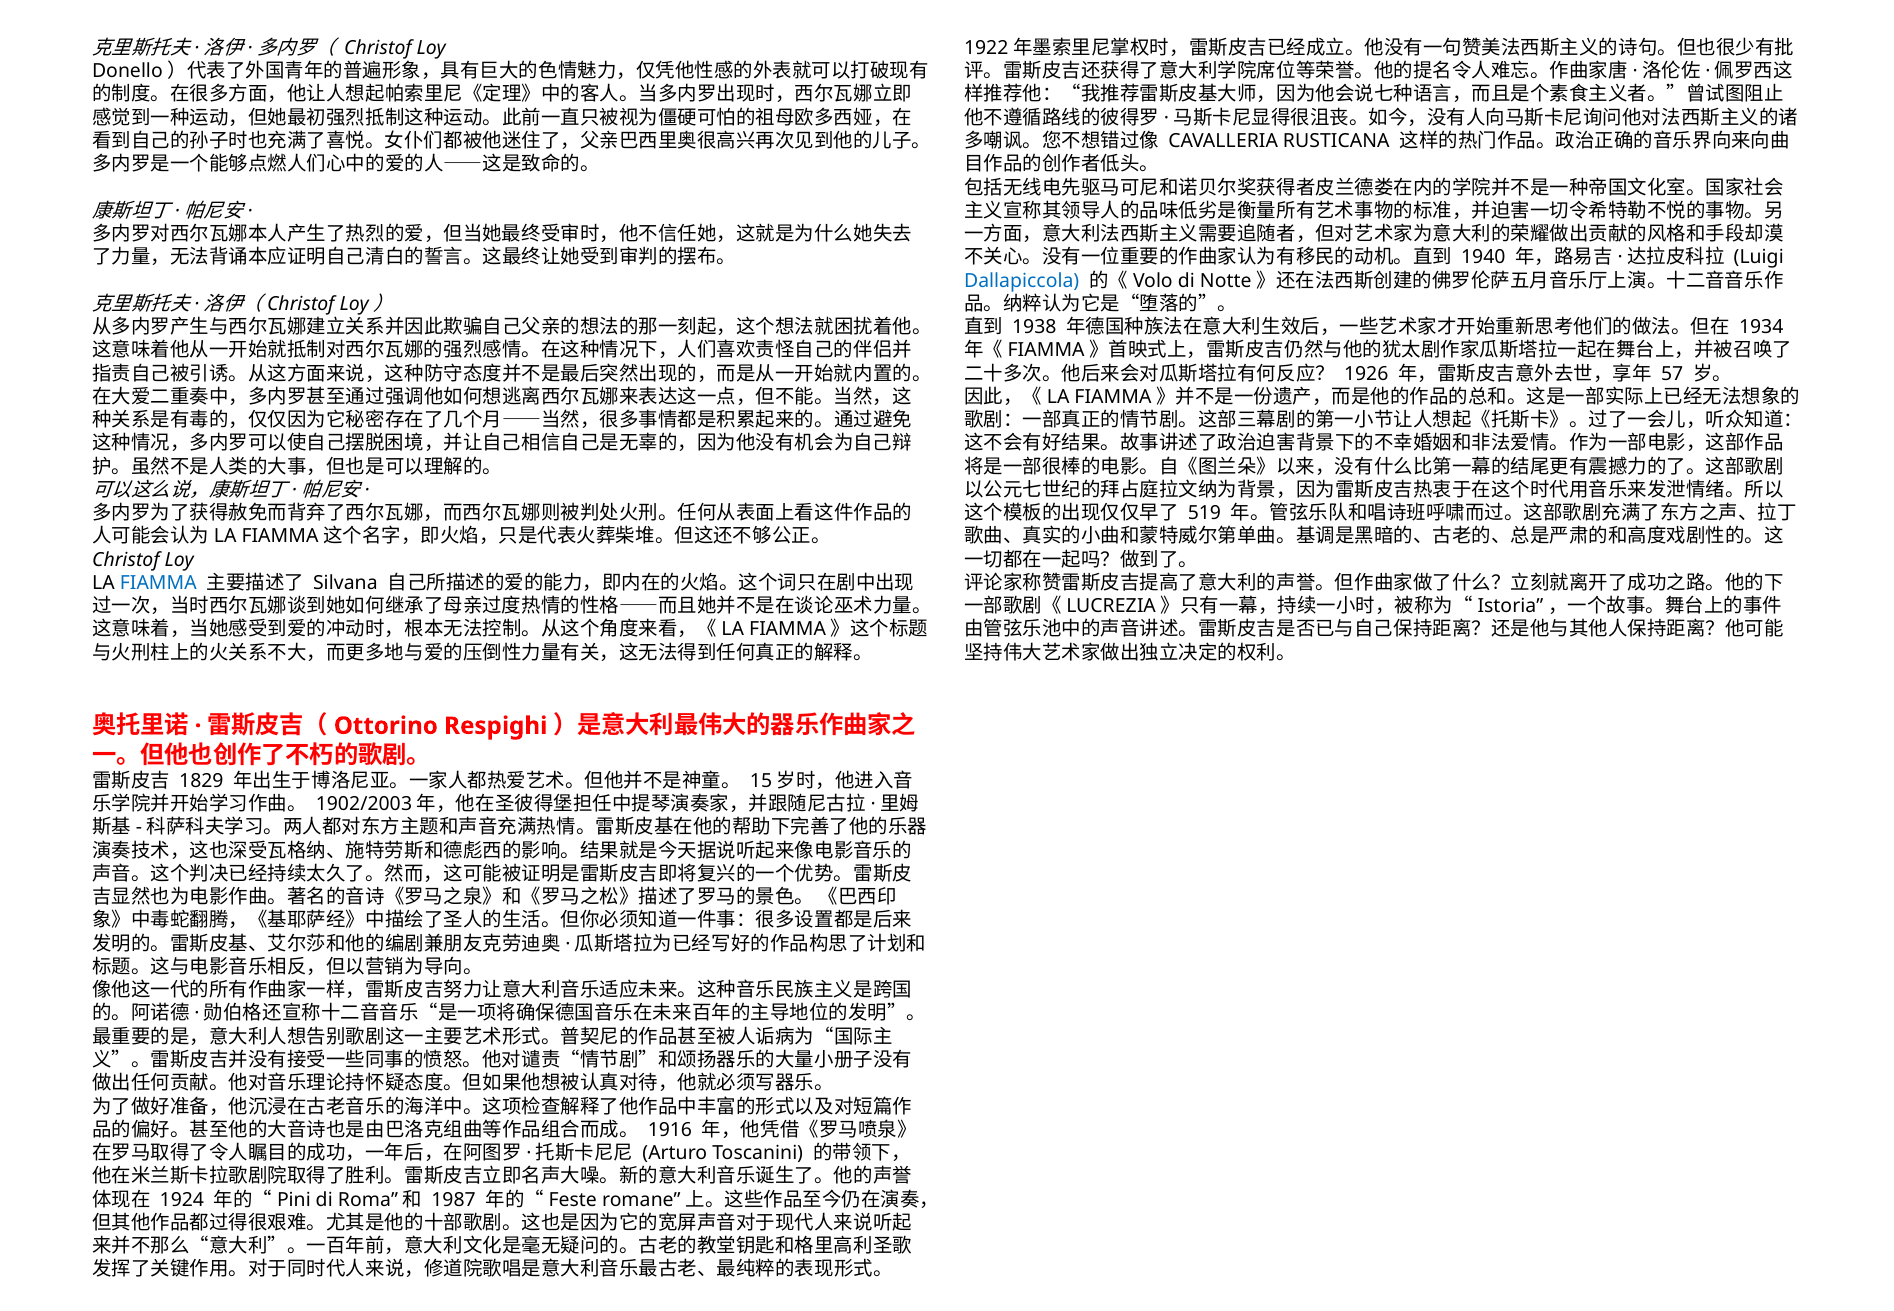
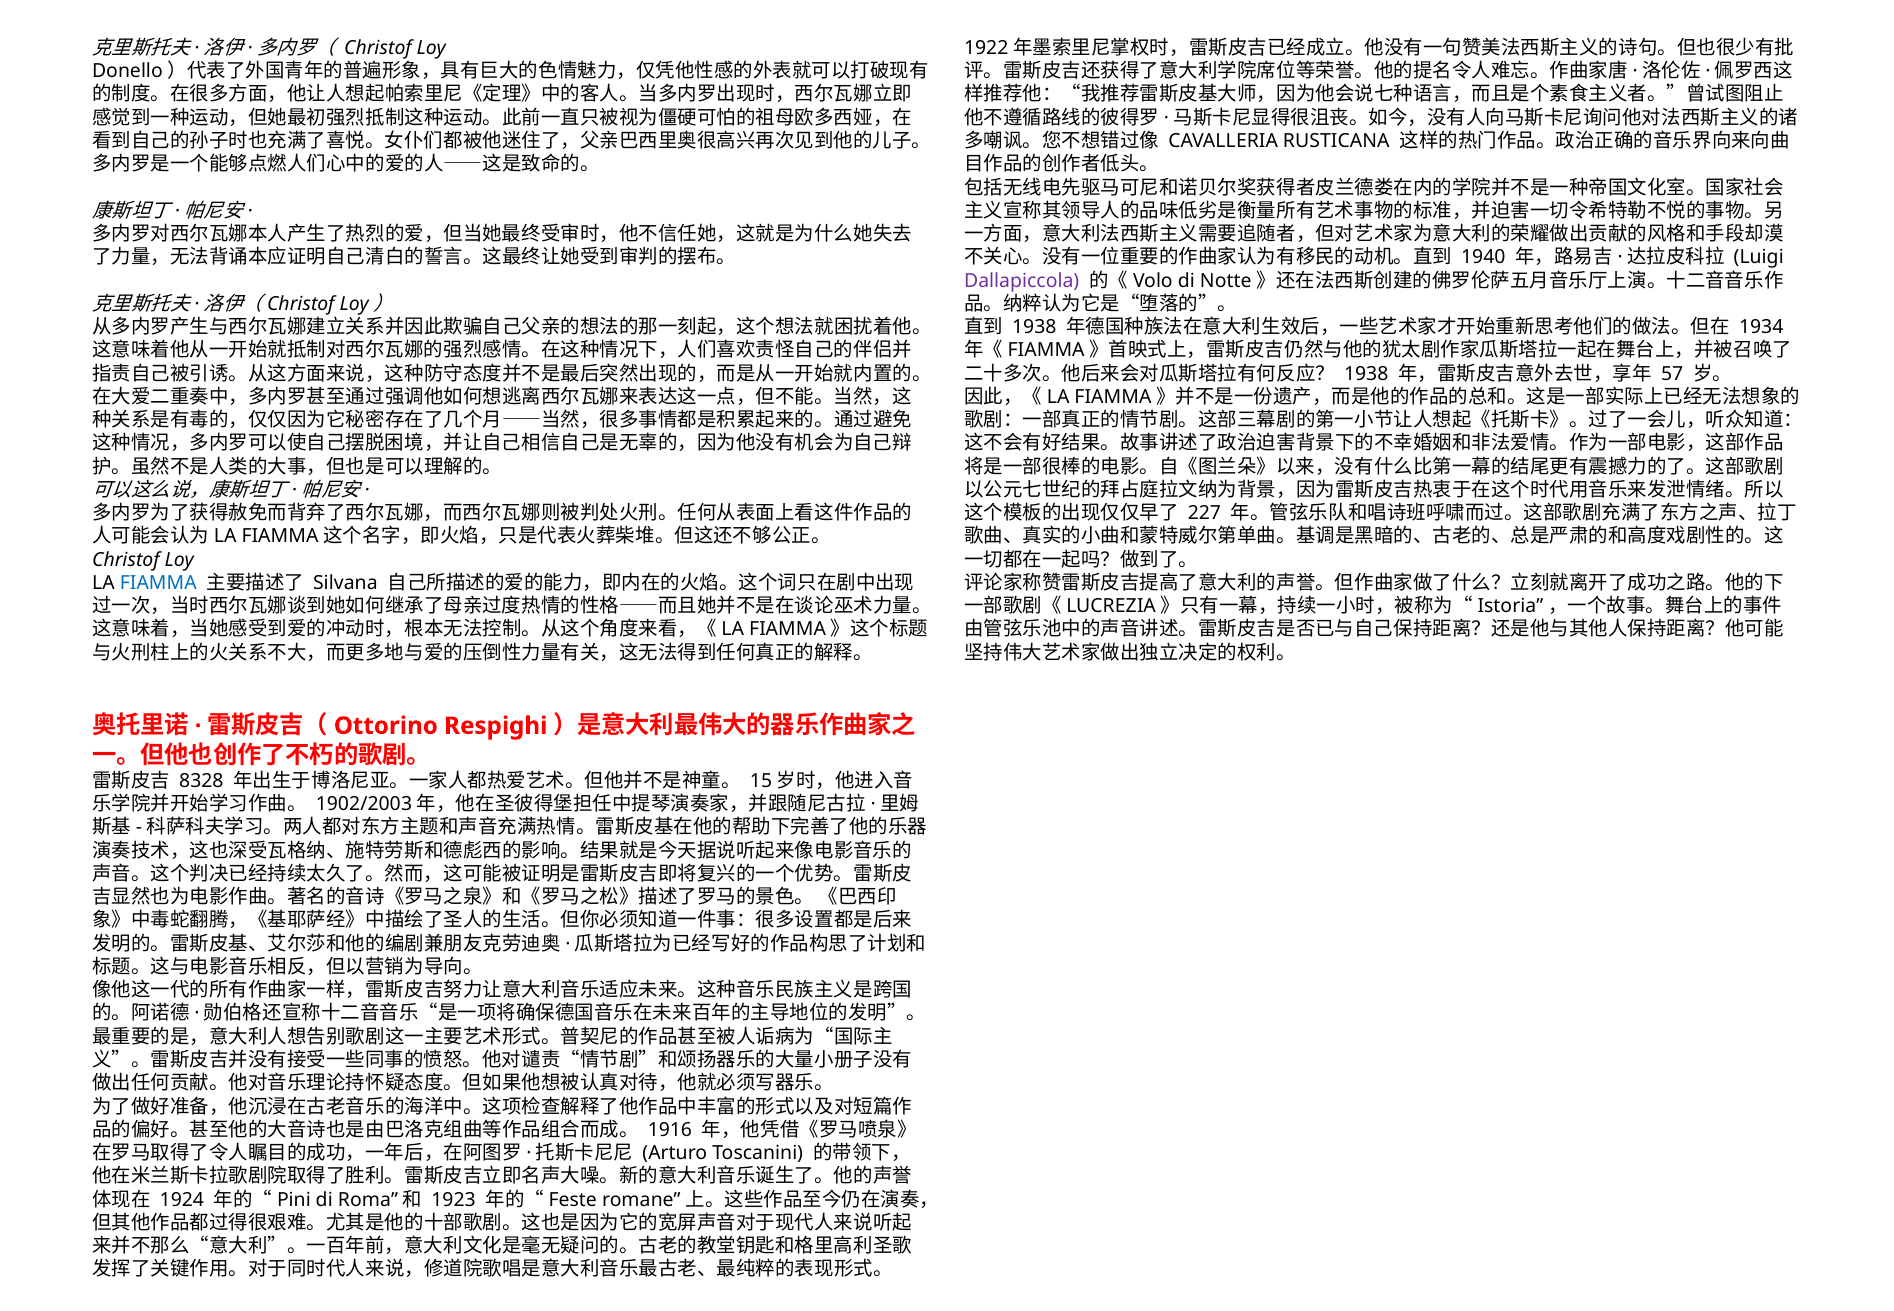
Dallapiccola colour: blue -> purple (1022, 281)
1926: 1926 -> 1938 (1366, 374)
519: 519 -> 227 (1204, 513)
1829: 1829 -> 8328 (201, 781)
1987: 1987 -> 1923 (454, 1200)
